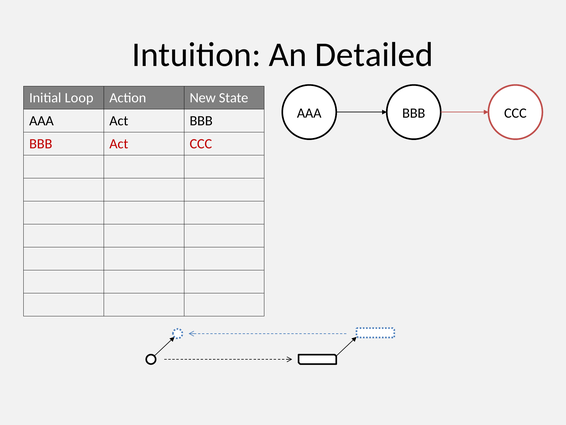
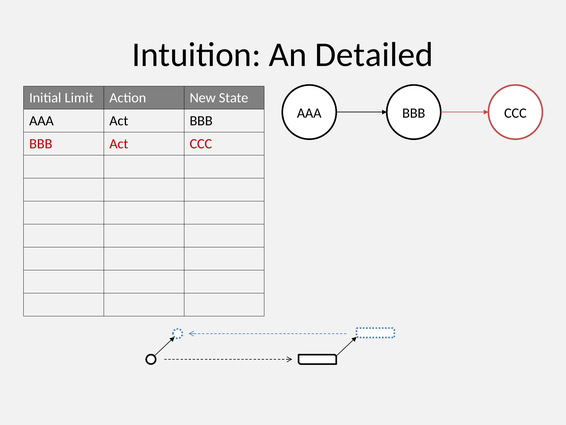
Loop: Loop -> Limit (79, 98)
